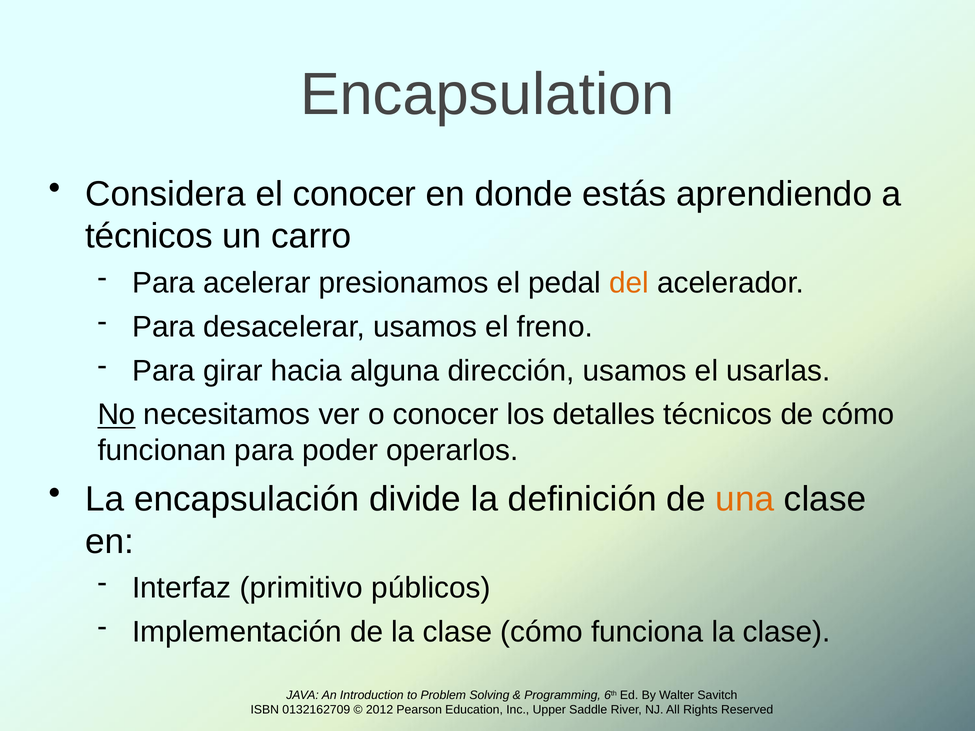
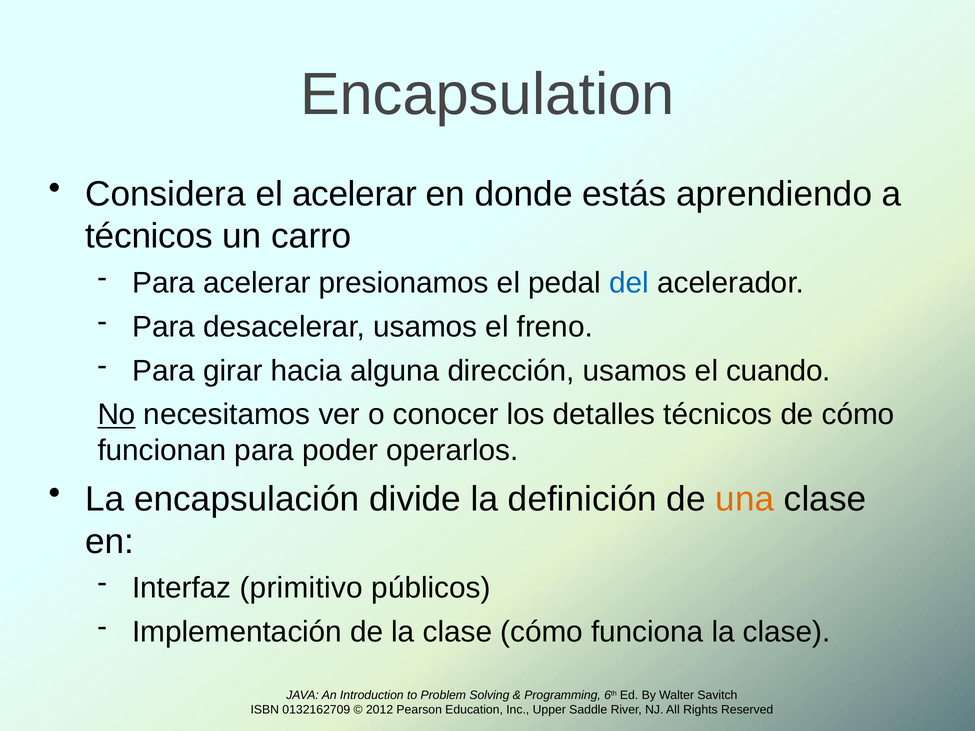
el conocer: conocer -> acelerar (354, 194)
del colour: orange -> blue (629, 283)
usarlas: usarlas -> cuando (778, 371)
